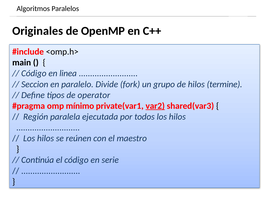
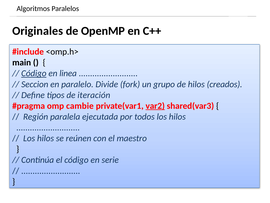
Código underline: none -> present (34, 73)
termine: termine -> creados (225, 84)
operator: operator -> iteración (94, 95)
mínimo: mínimo -> cambie (80, 106)
